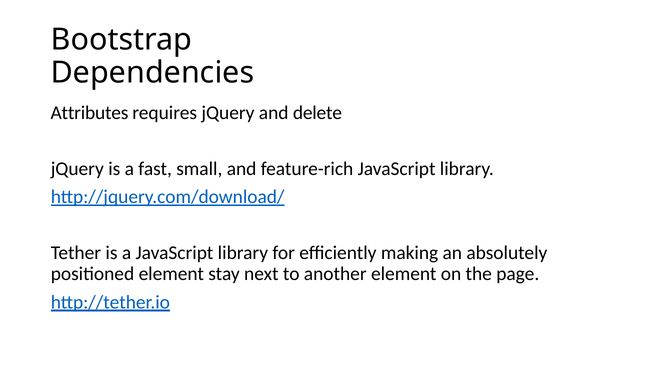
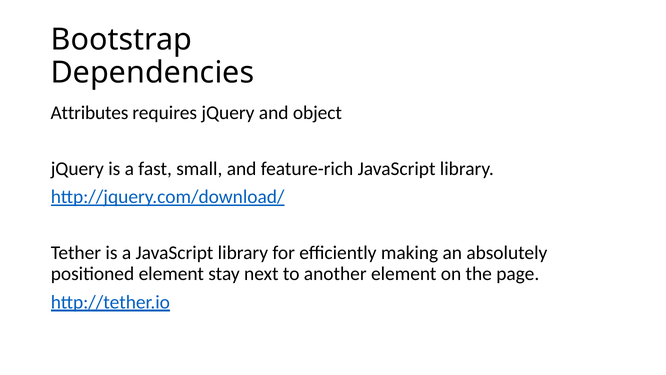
delete: delete -> object (317, 113)
